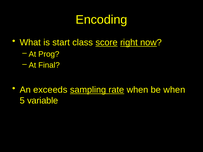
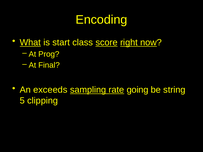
What underline: none -> present (30, 43)
rate when: when -> going (138, 90)
be when: when -> string (174, 90)
variable: variable -> clipping (43, 101)
